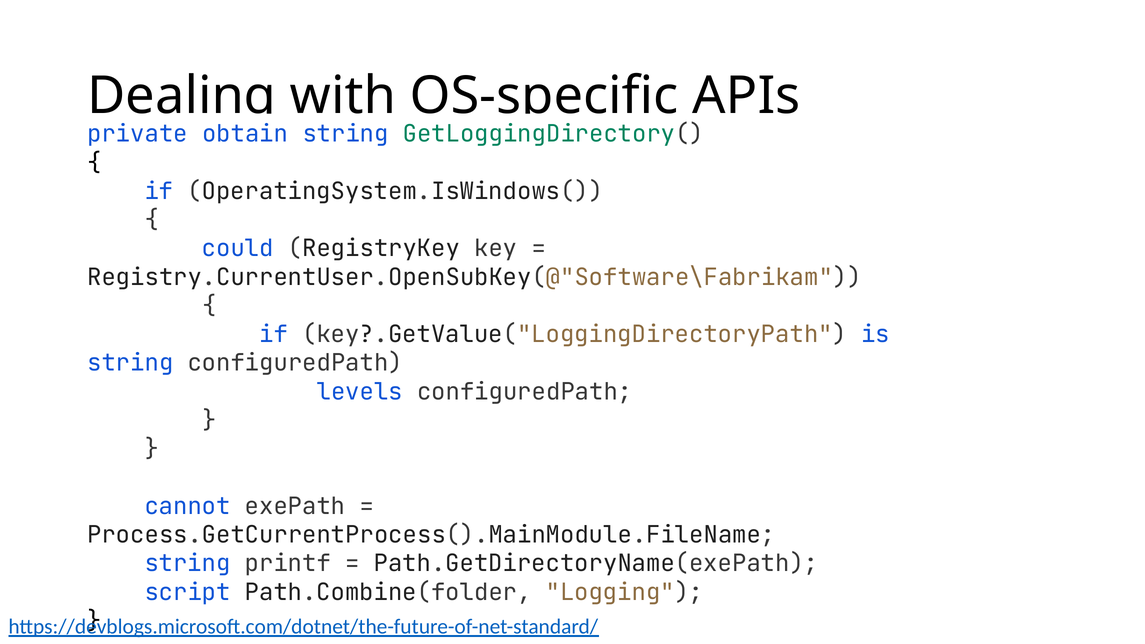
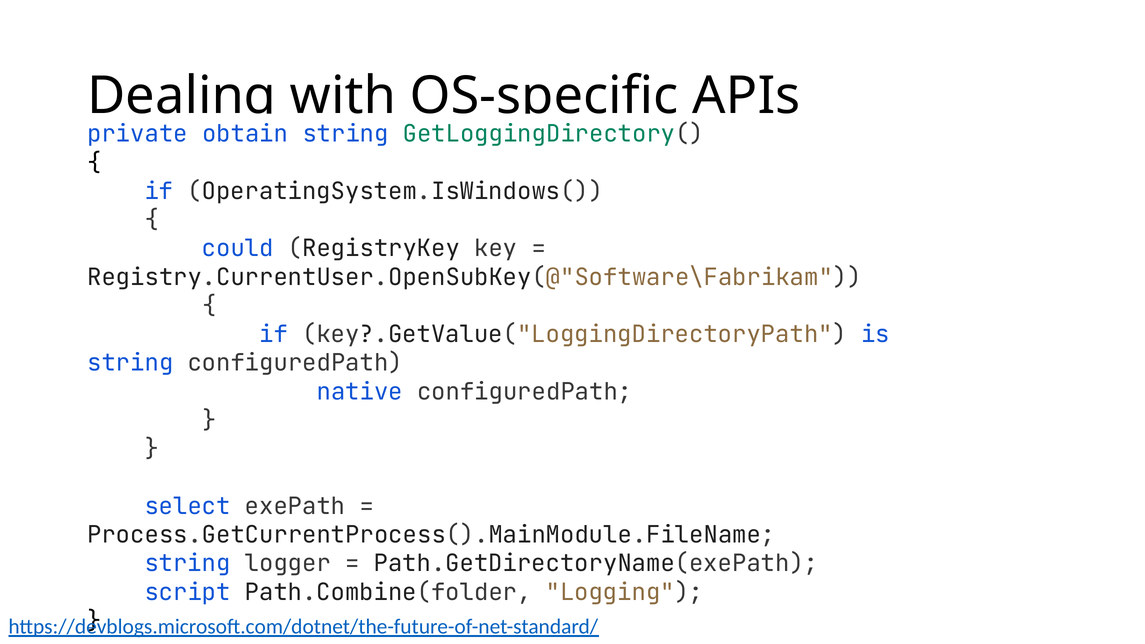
levels: levels -> native (360, 392)
cannot: cannot -> select (188, 506)
printf: printf -> logger (288, 564)
